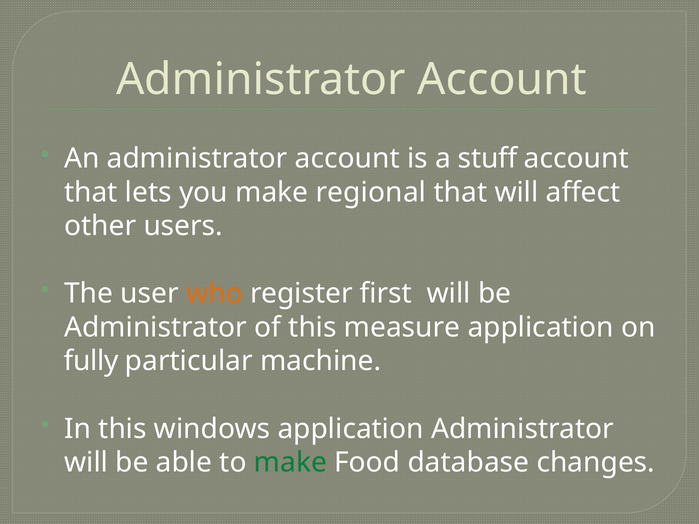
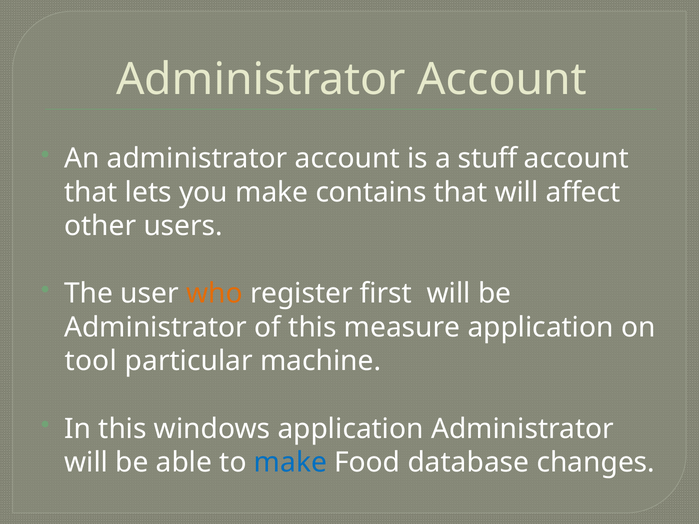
regional: regional -> contains (371, 192)
fully: fully -> tool (91, 361)
make colour: green -> blue (290, 463)
